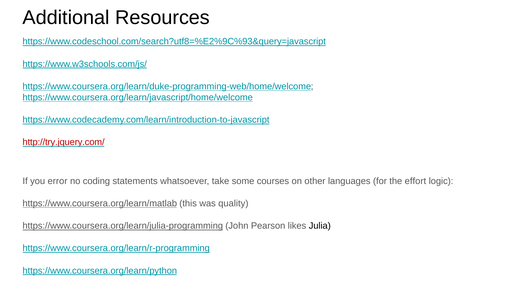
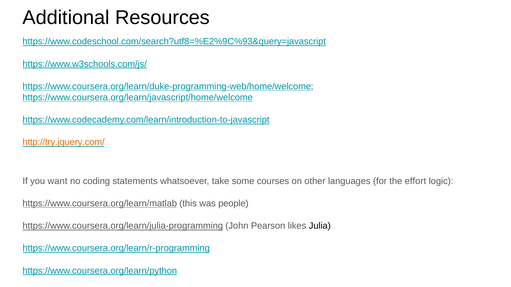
http://try.jquery.com/ colour: red -> orange (64, 142)
error: error -> want (58, 181)
quality: quality -> people (233, 204)
